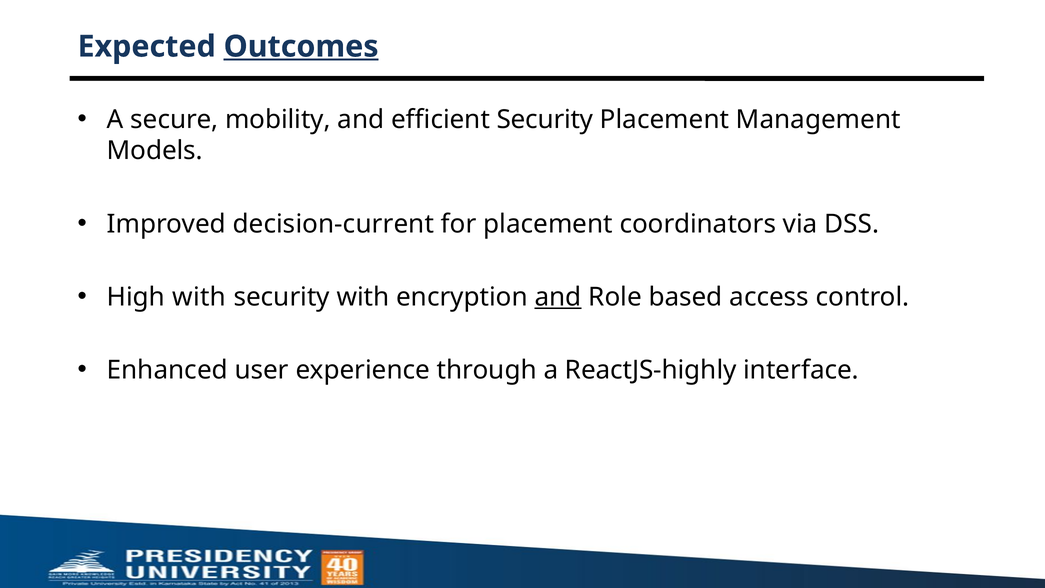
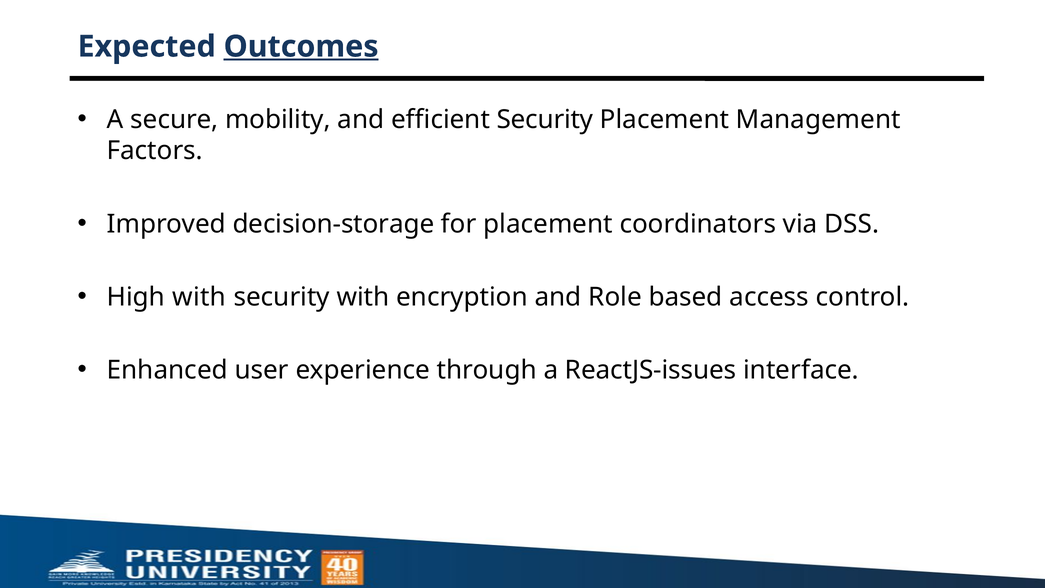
Models: Models -> Factors (155, 151)
decision-current: decision-current -> decision-storage (333, 224)
and underline: present -> none (558, 297)
ReactJS-highly: ReactJS-highly -> ReactJS-issues (651, 370)
